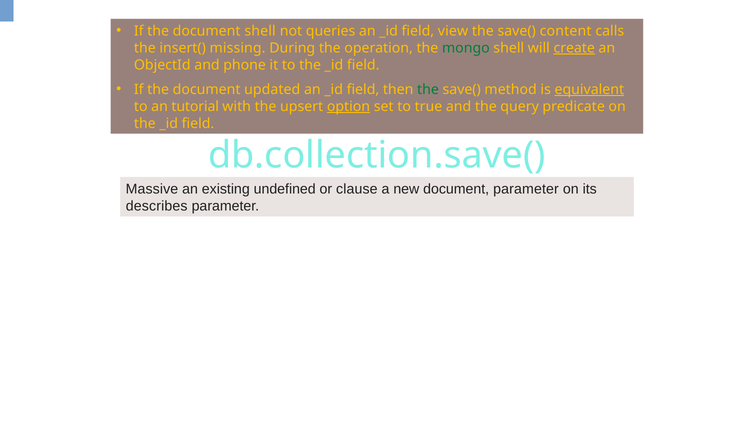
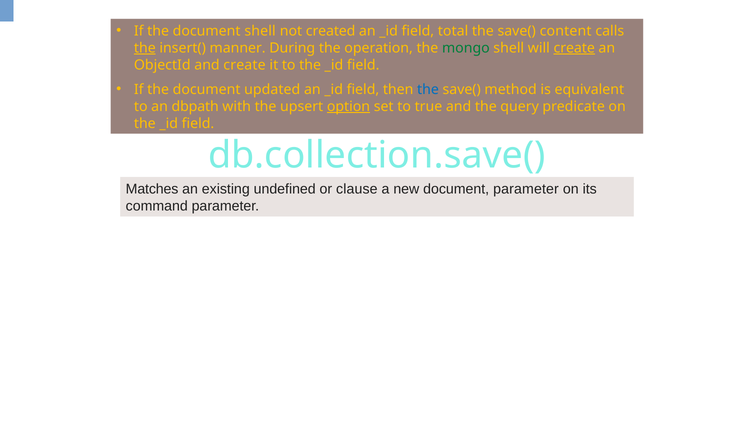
queries: queries -> created (331, 31)
view: view -> total (453, 31)
the underline: none -> present (145, 48)
missing: missing -> manner (238, 48)
and phone: phone -> create (245, 65)
the colour: green -> blue (428, 90)
equivalent underline: present -> none (589, 90)
tutorial: tutorial -> dbpath (195, 106)
Massive: Massive -> Matches (152, 189)
describes: describes -> command (157, 206)
